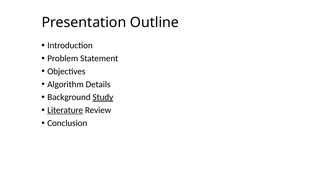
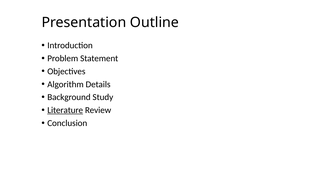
Study underline: present -> none (103, 97)
